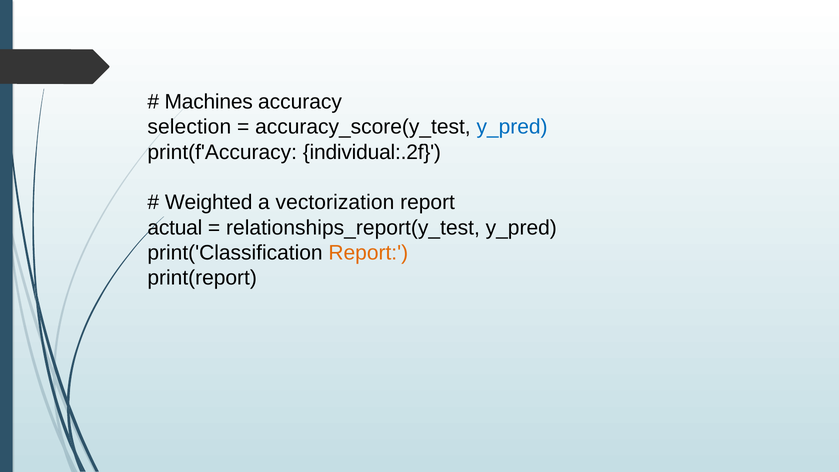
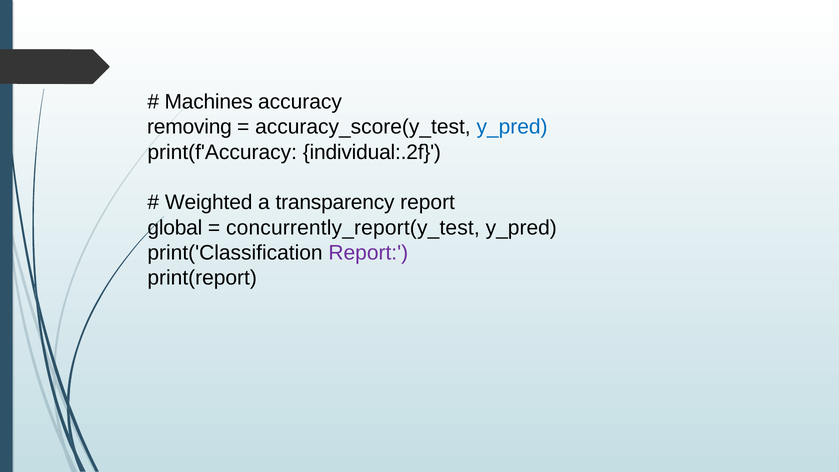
selection: selection -> removing (189, 127)
vectorization: vectorization -> transparency (335, 202)
actual: actual -> global (175, 228)
relationships_report(y_test: relationships_report(y_test -> concurrently_report(y_test (353, 228)
Report colour: orange -> purple (368, 253)
